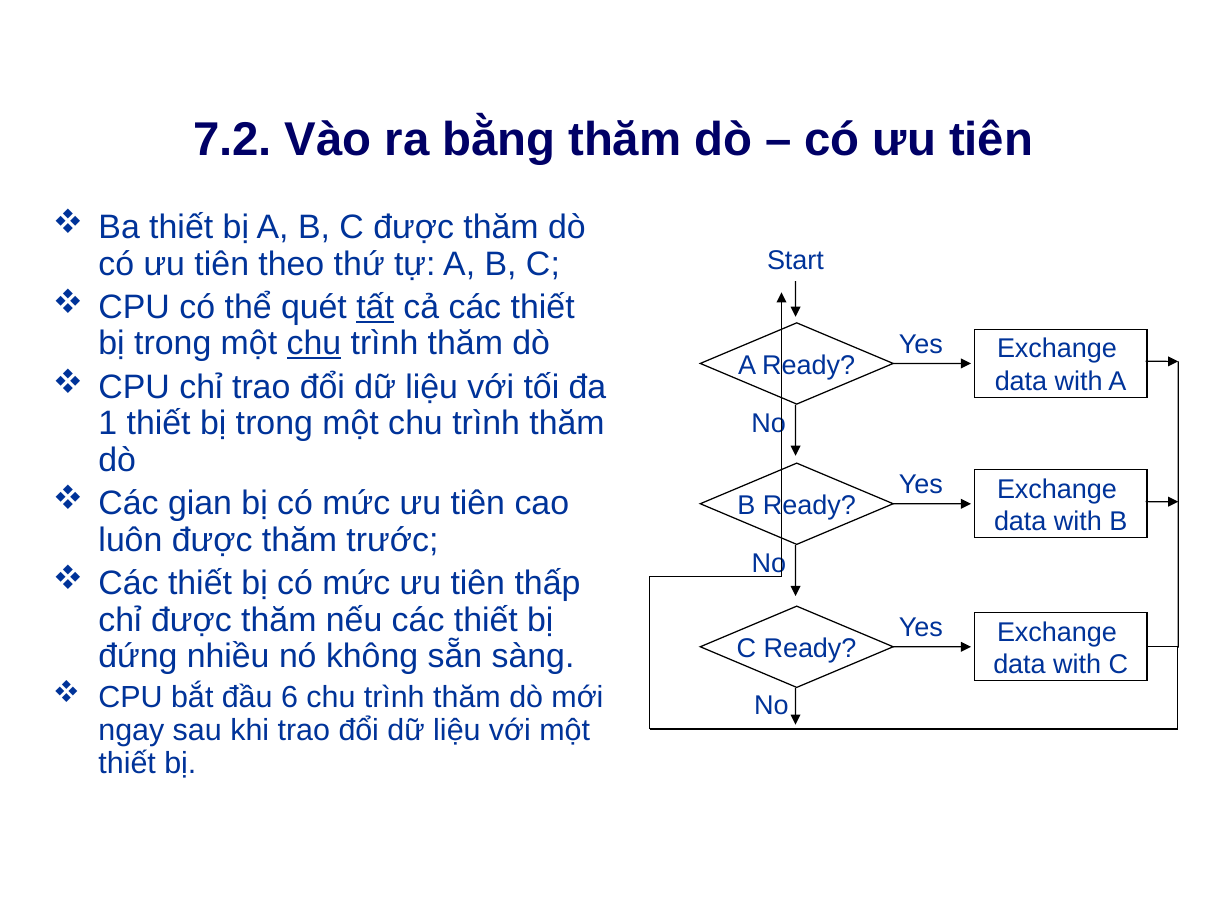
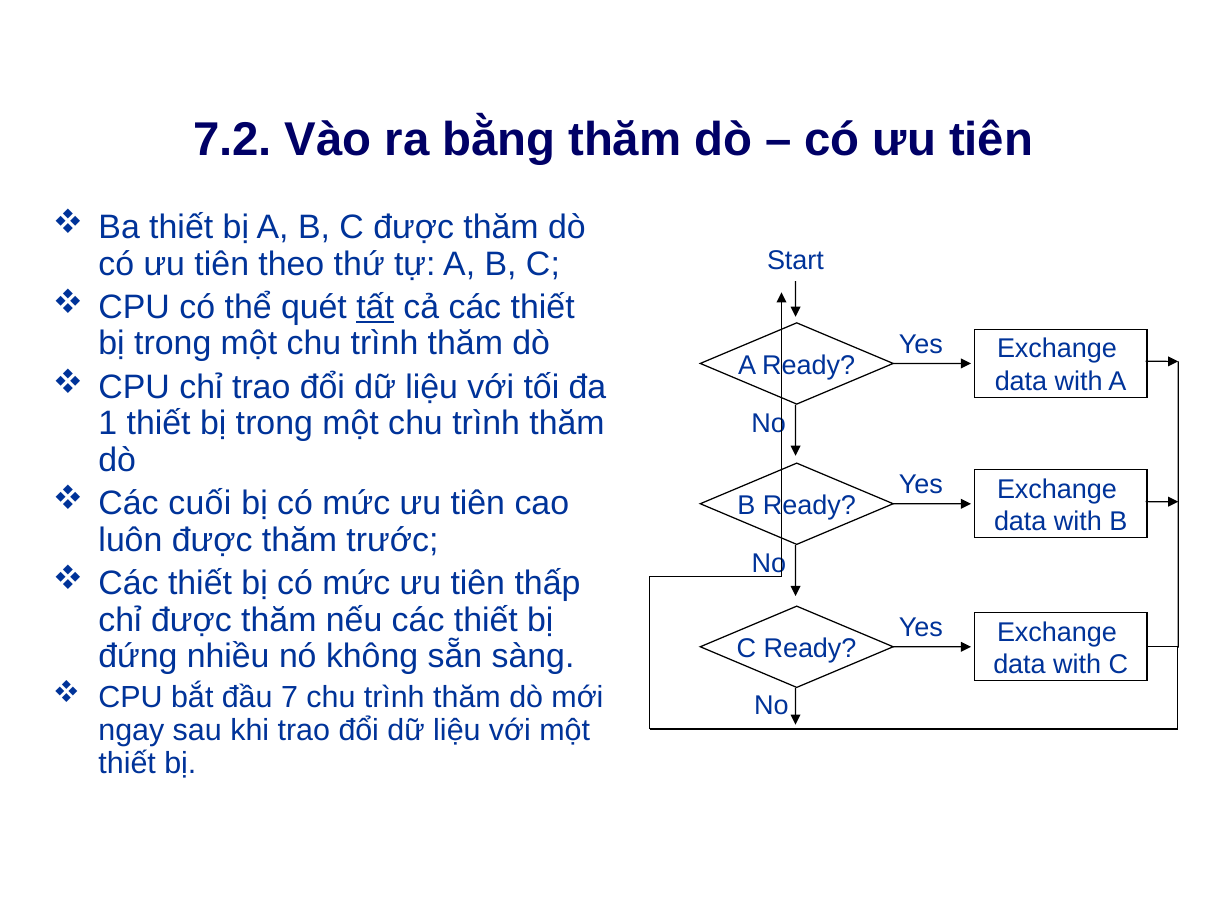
chu underline: present -> none (314, 344)
gian: gian -> cuối (200, 503)
6: 6 -> 7 (290, 697)
